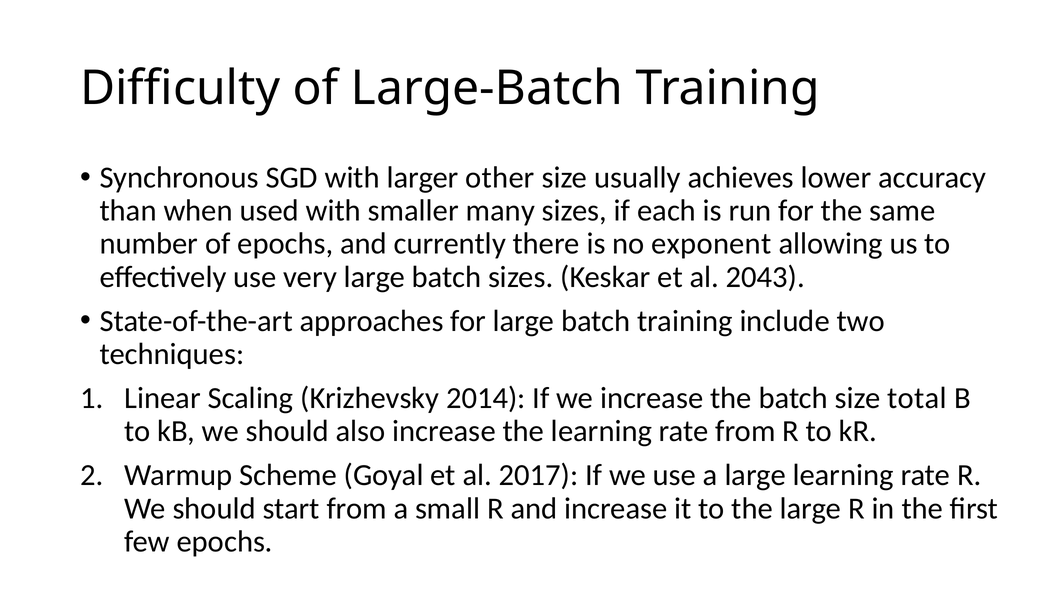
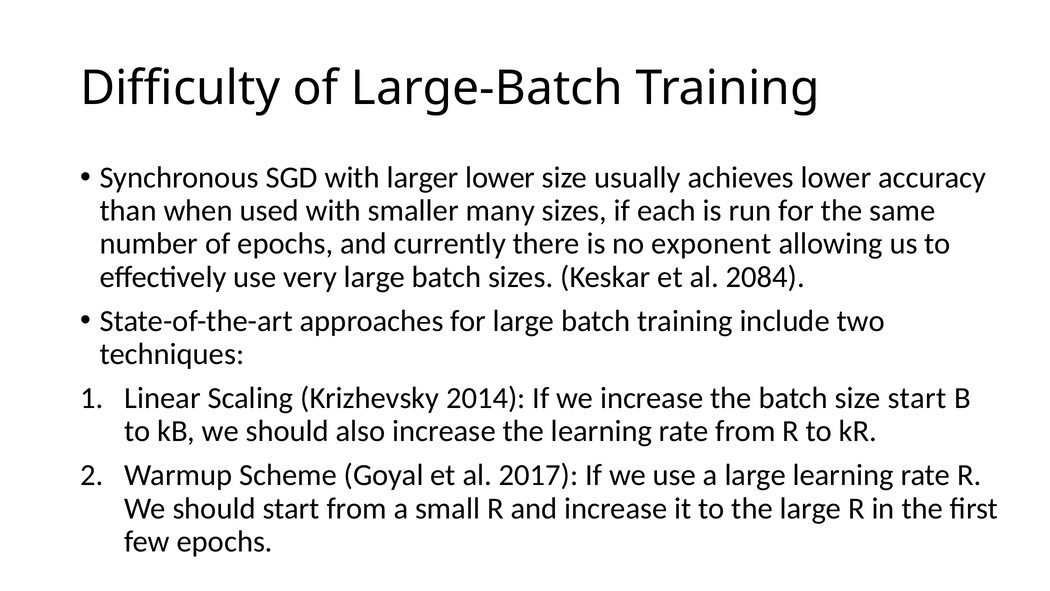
larger other: other -> lower (500, 178)
2043: 2043 -> 2084 (765, 277)
size total: total -> start (917, 398)
